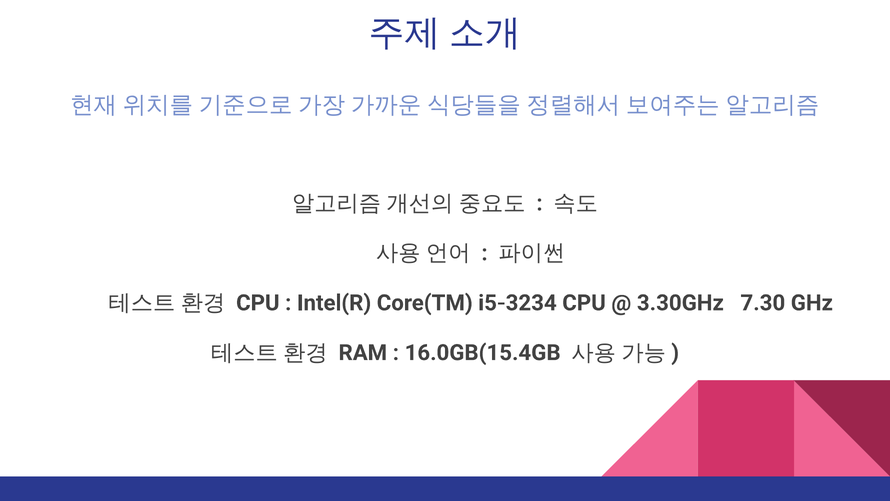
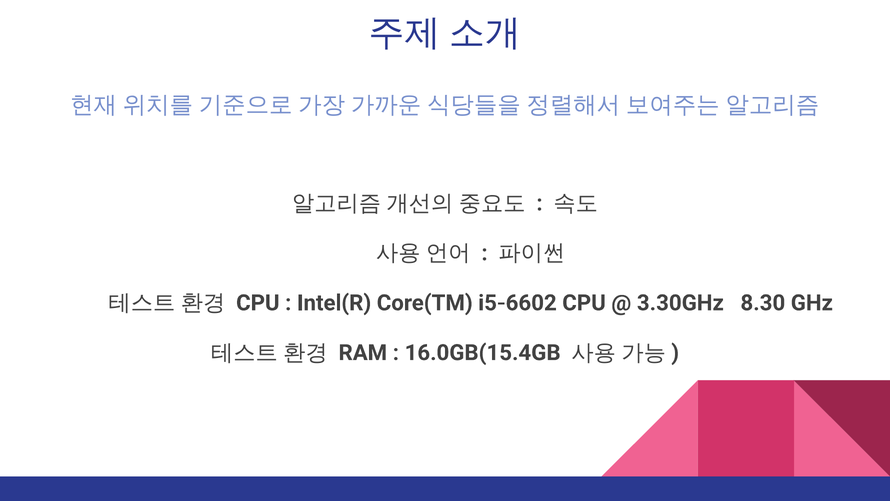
i5-3234: i5-3234 -> i5-6602 (517, 303)
7.30: 7.30 -> 8.30 (763, 303)
